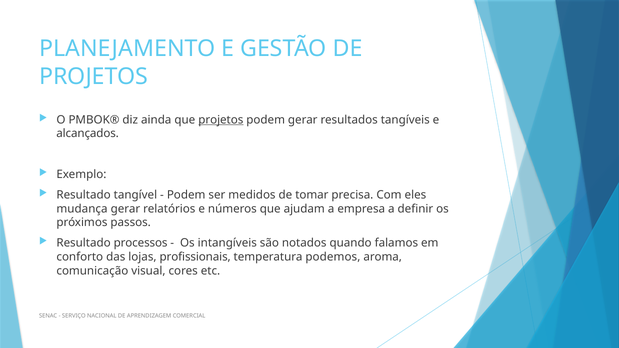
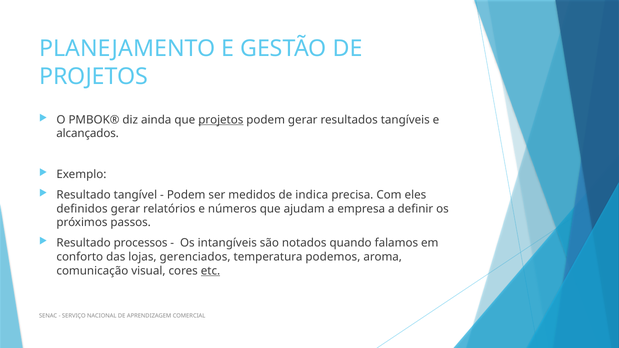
tomar: tomar -> indica (312, 195)
mudança: mudança -> definidos (82, 209)
profissionais: profissionais -> gerenciados (195, 257)
etc underline: none -> present (211, 271)
